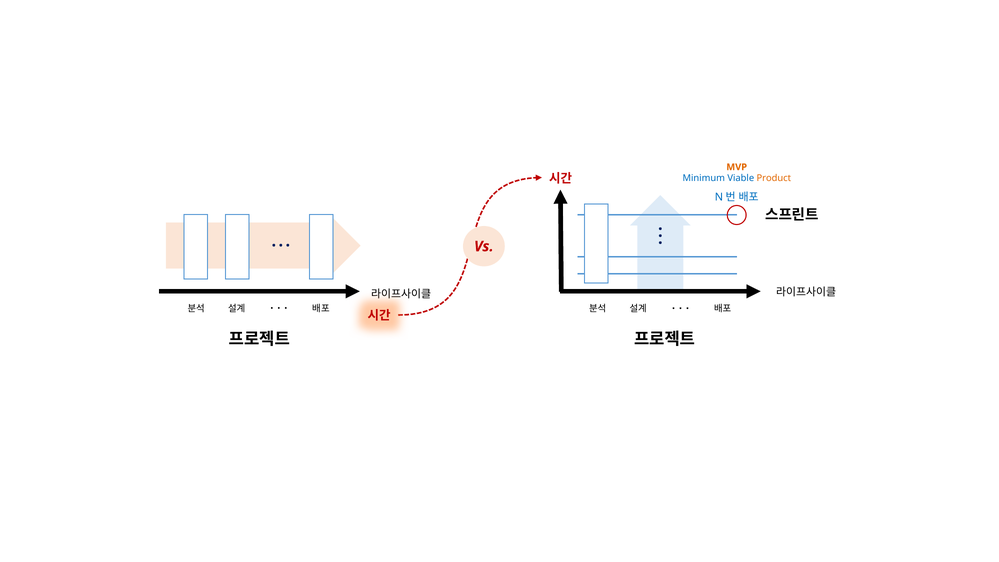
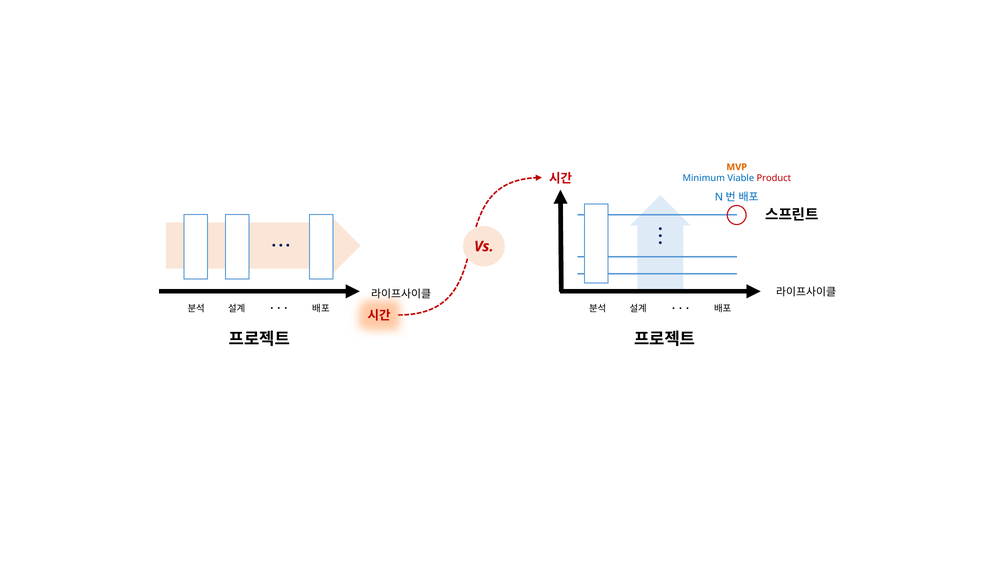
Product colour: orange -> red (774, 178)
